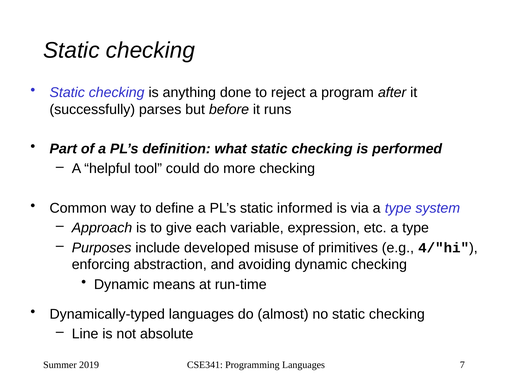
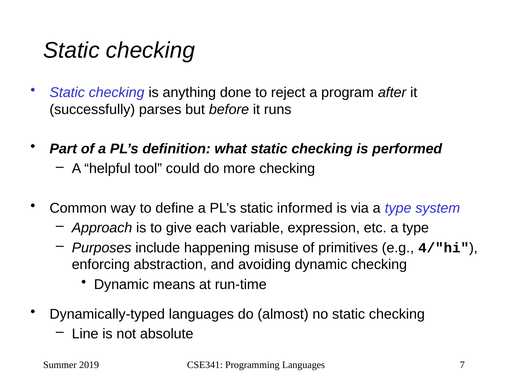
developed: developed -> happening (217, 248)
